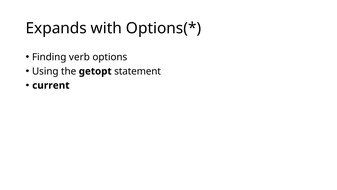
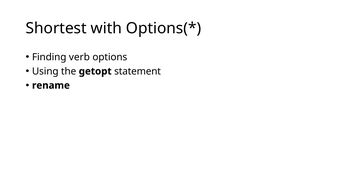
Expands: Expands -> Shortest (56, 28)
current: current -> rename (51, 85)
